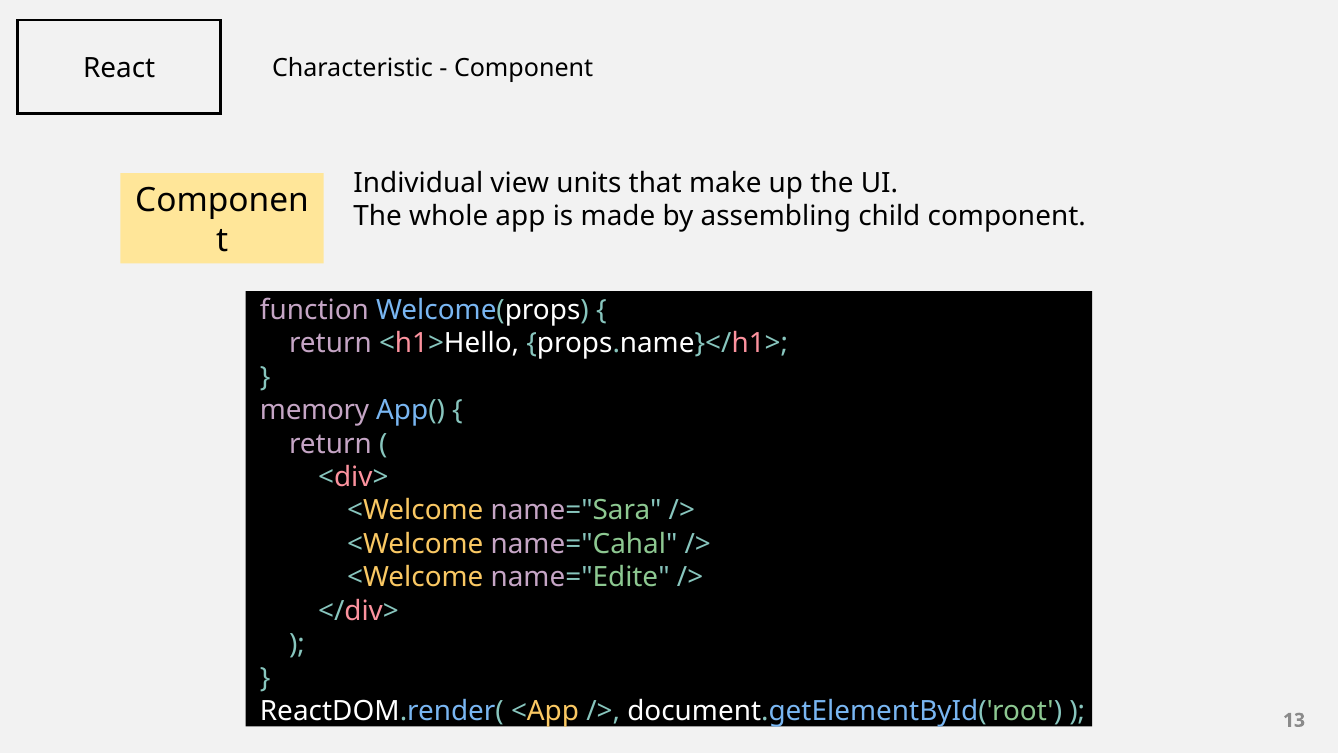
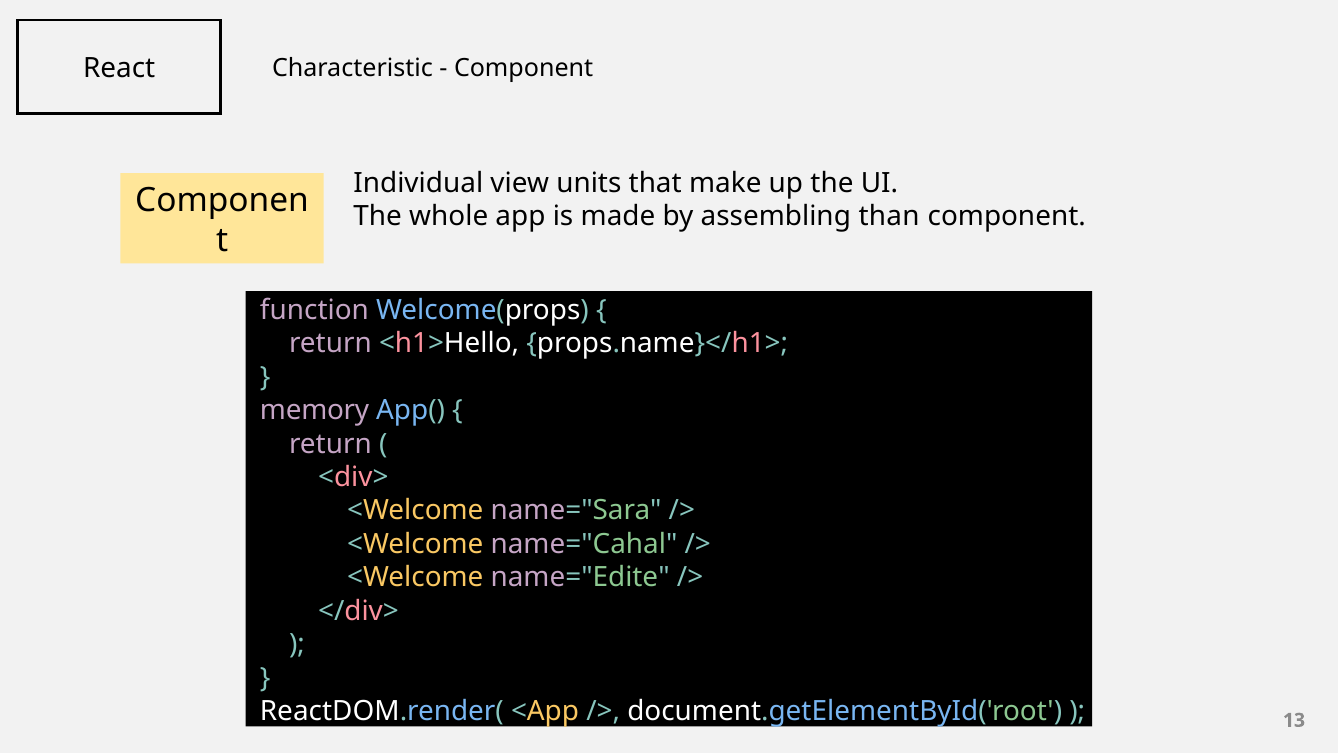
child: child -> than (889, 217)
